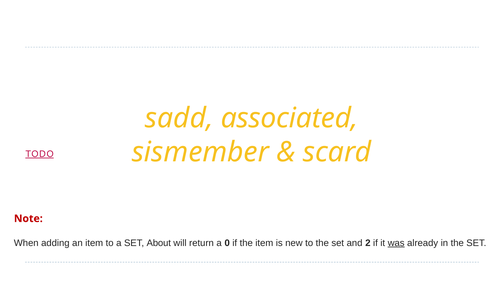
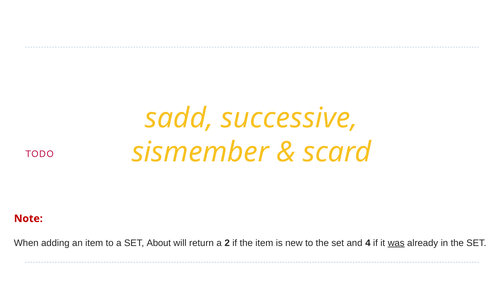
associated: associated -> successive (289, 118)
TODO underline: present -> none (40, 154)
0: 0 -> 2 (227, 243)
2: 2 -> 4 (368, 243)
